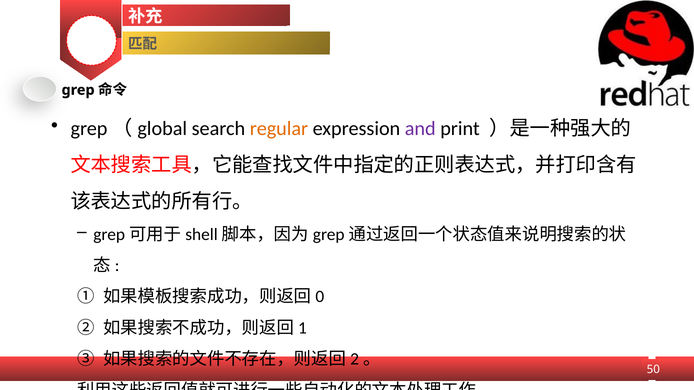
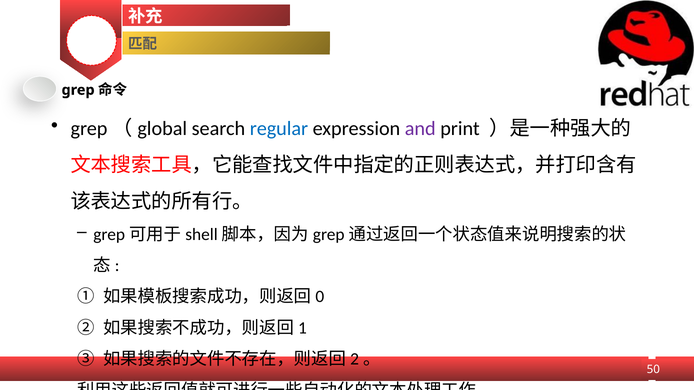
regular colour: orange -> blue (279, 129)
